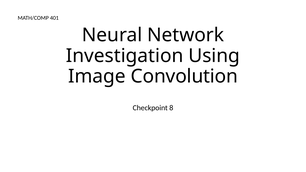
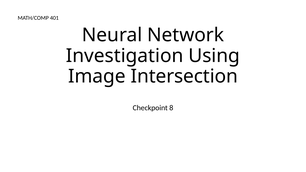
Convolution: Convolution -> Intersection (184, 76)
